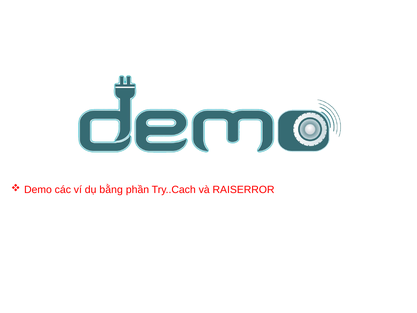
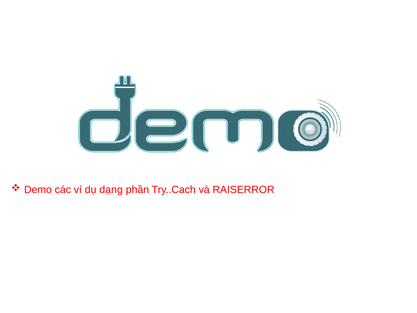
bằng: bằng -> dạng (111, 190)
